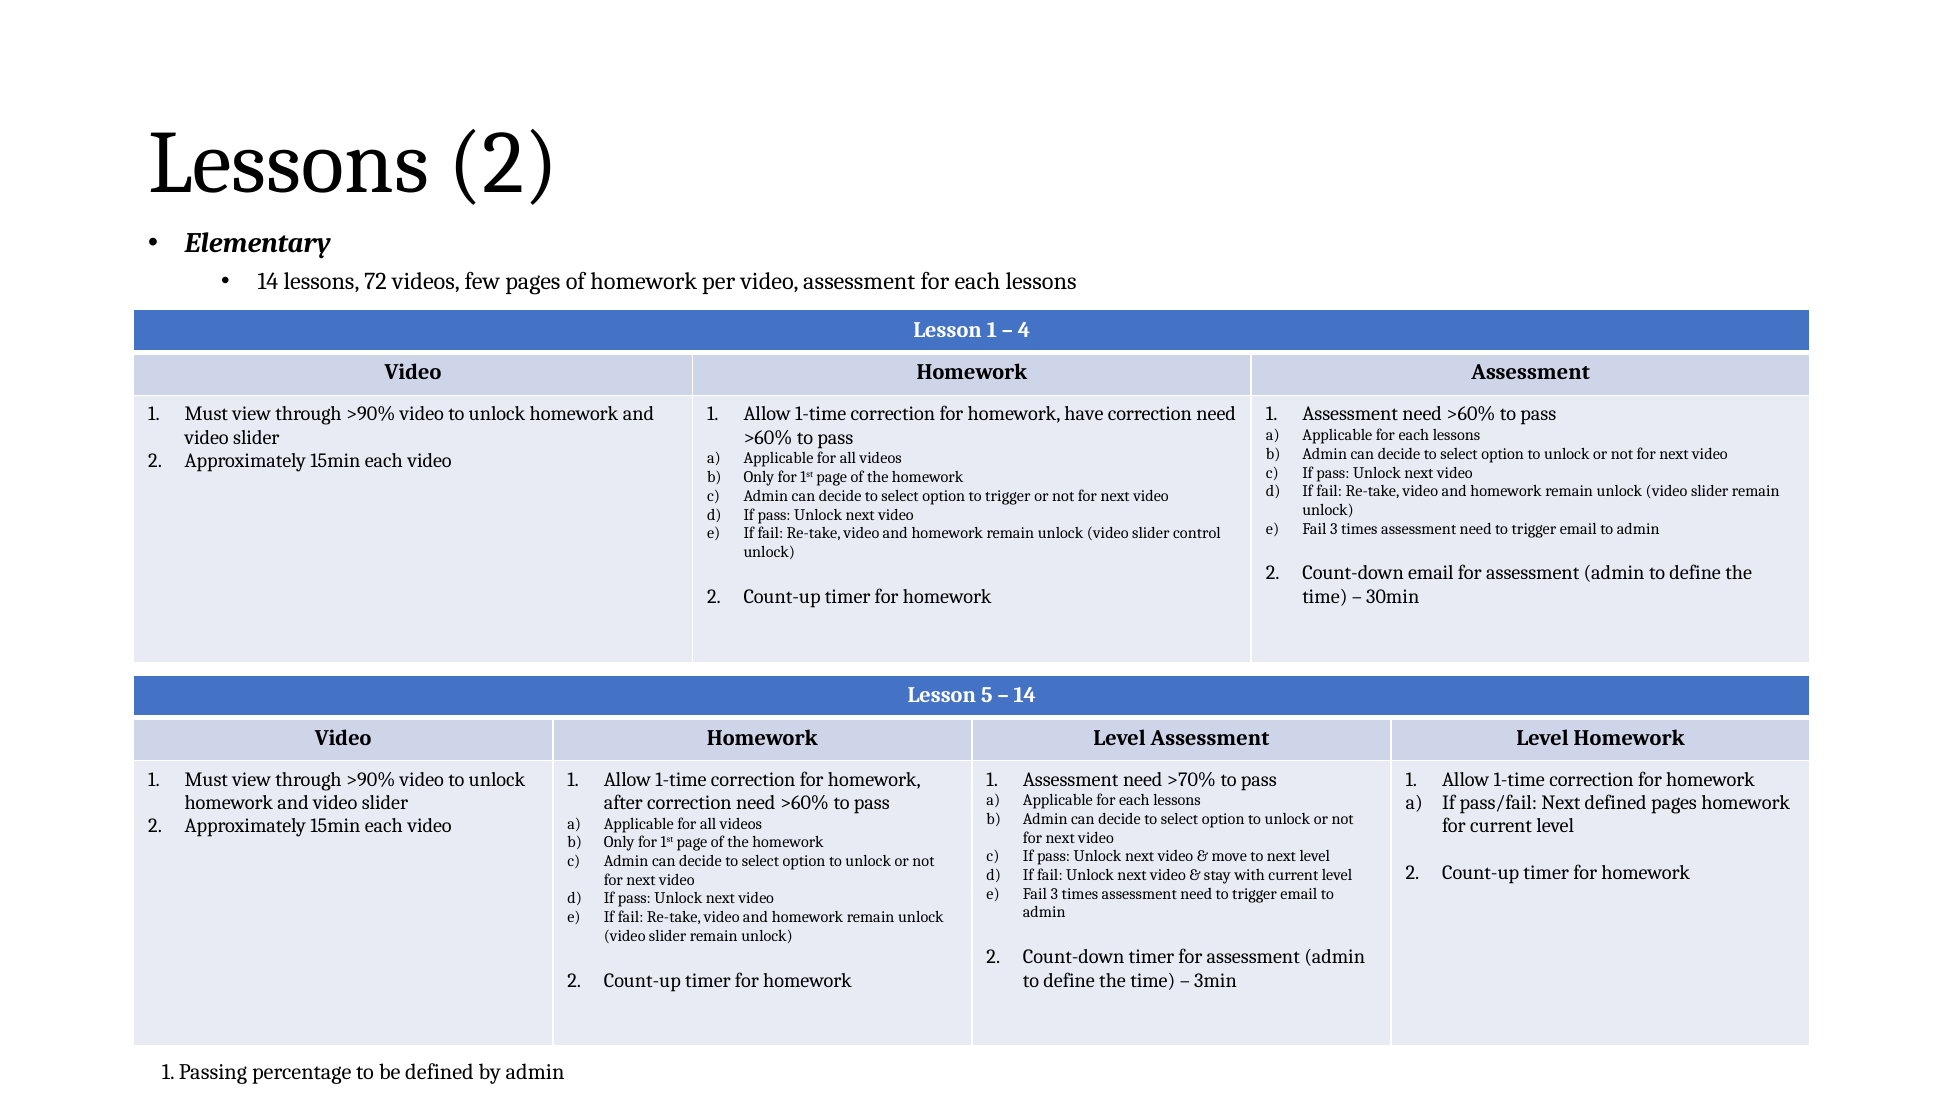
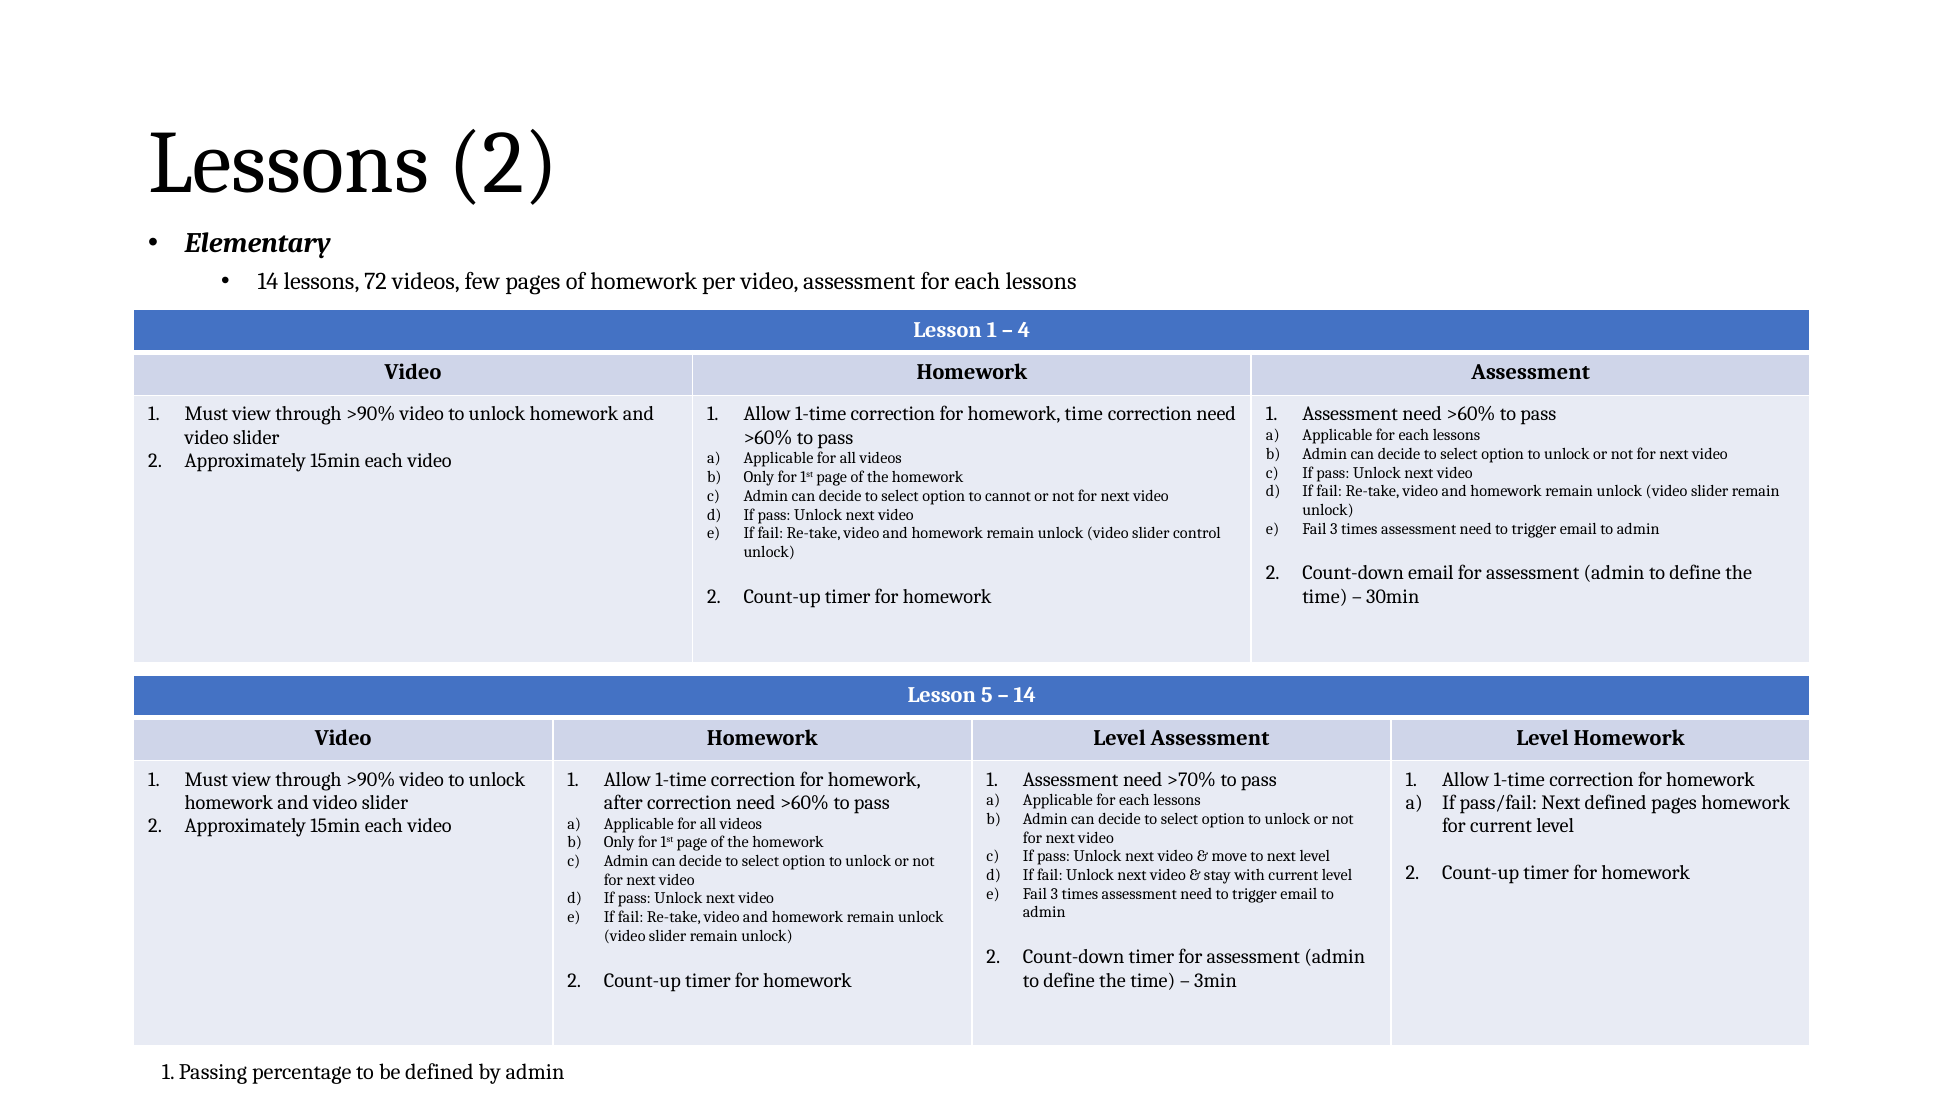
homework have: have -> time (1084, 414)
option to trigger: trigger -> cannot (1008, 496)
